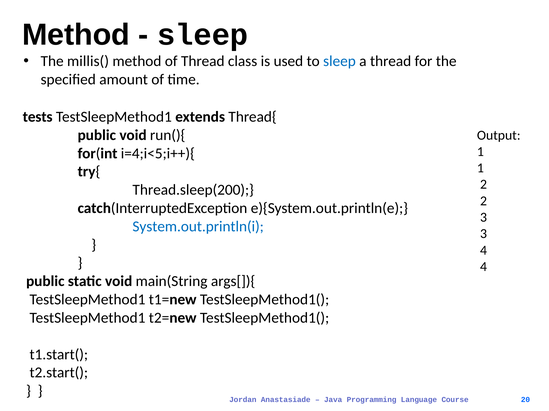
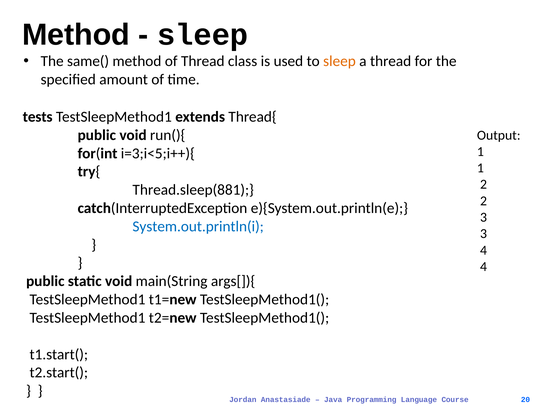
millis(: millis( -> same( (88, 61)
sleep colour: blue -> orange (339, 61)
i=4;i<5;i++){: i=4;i<5;i++){ -> i=3;i<5;i++){ (158, 154)
Thread.sleep(200: Thread.sleep(200 -> Thread.sleep(881 (193, 190)
